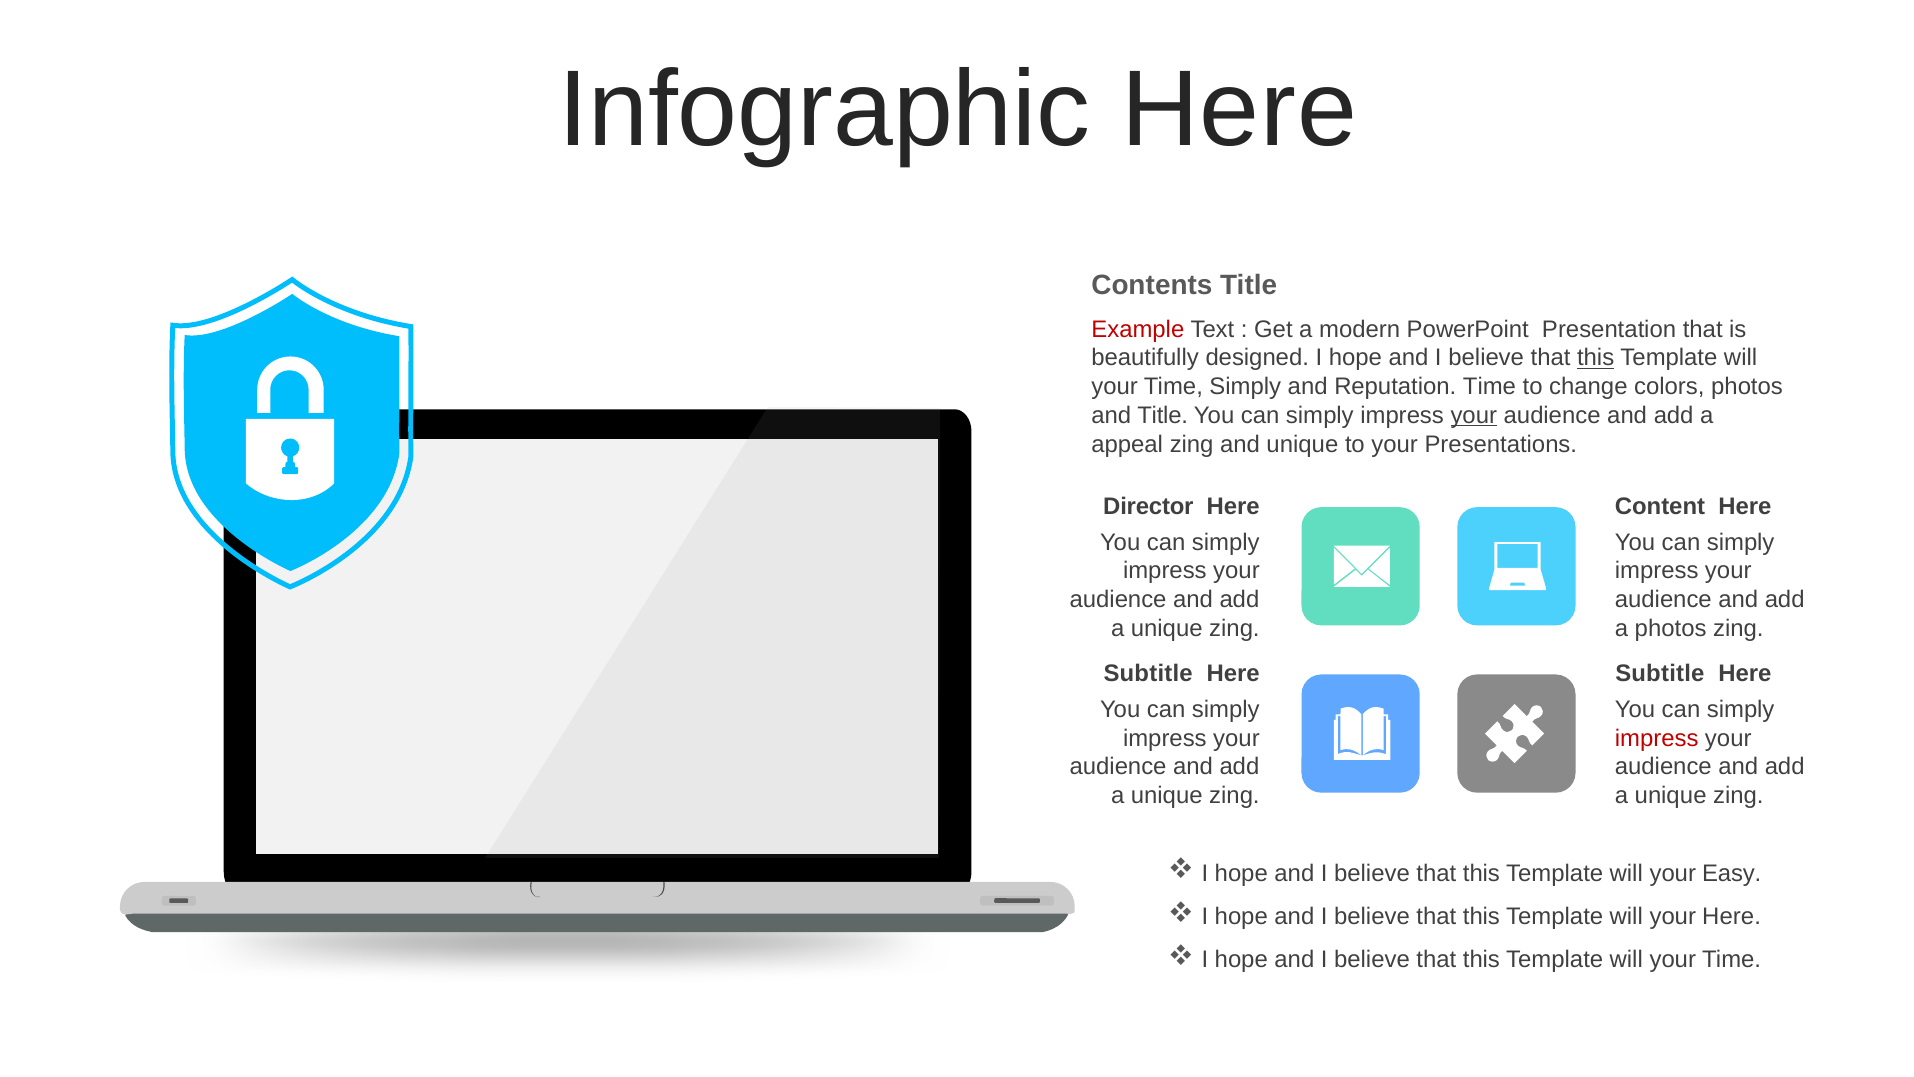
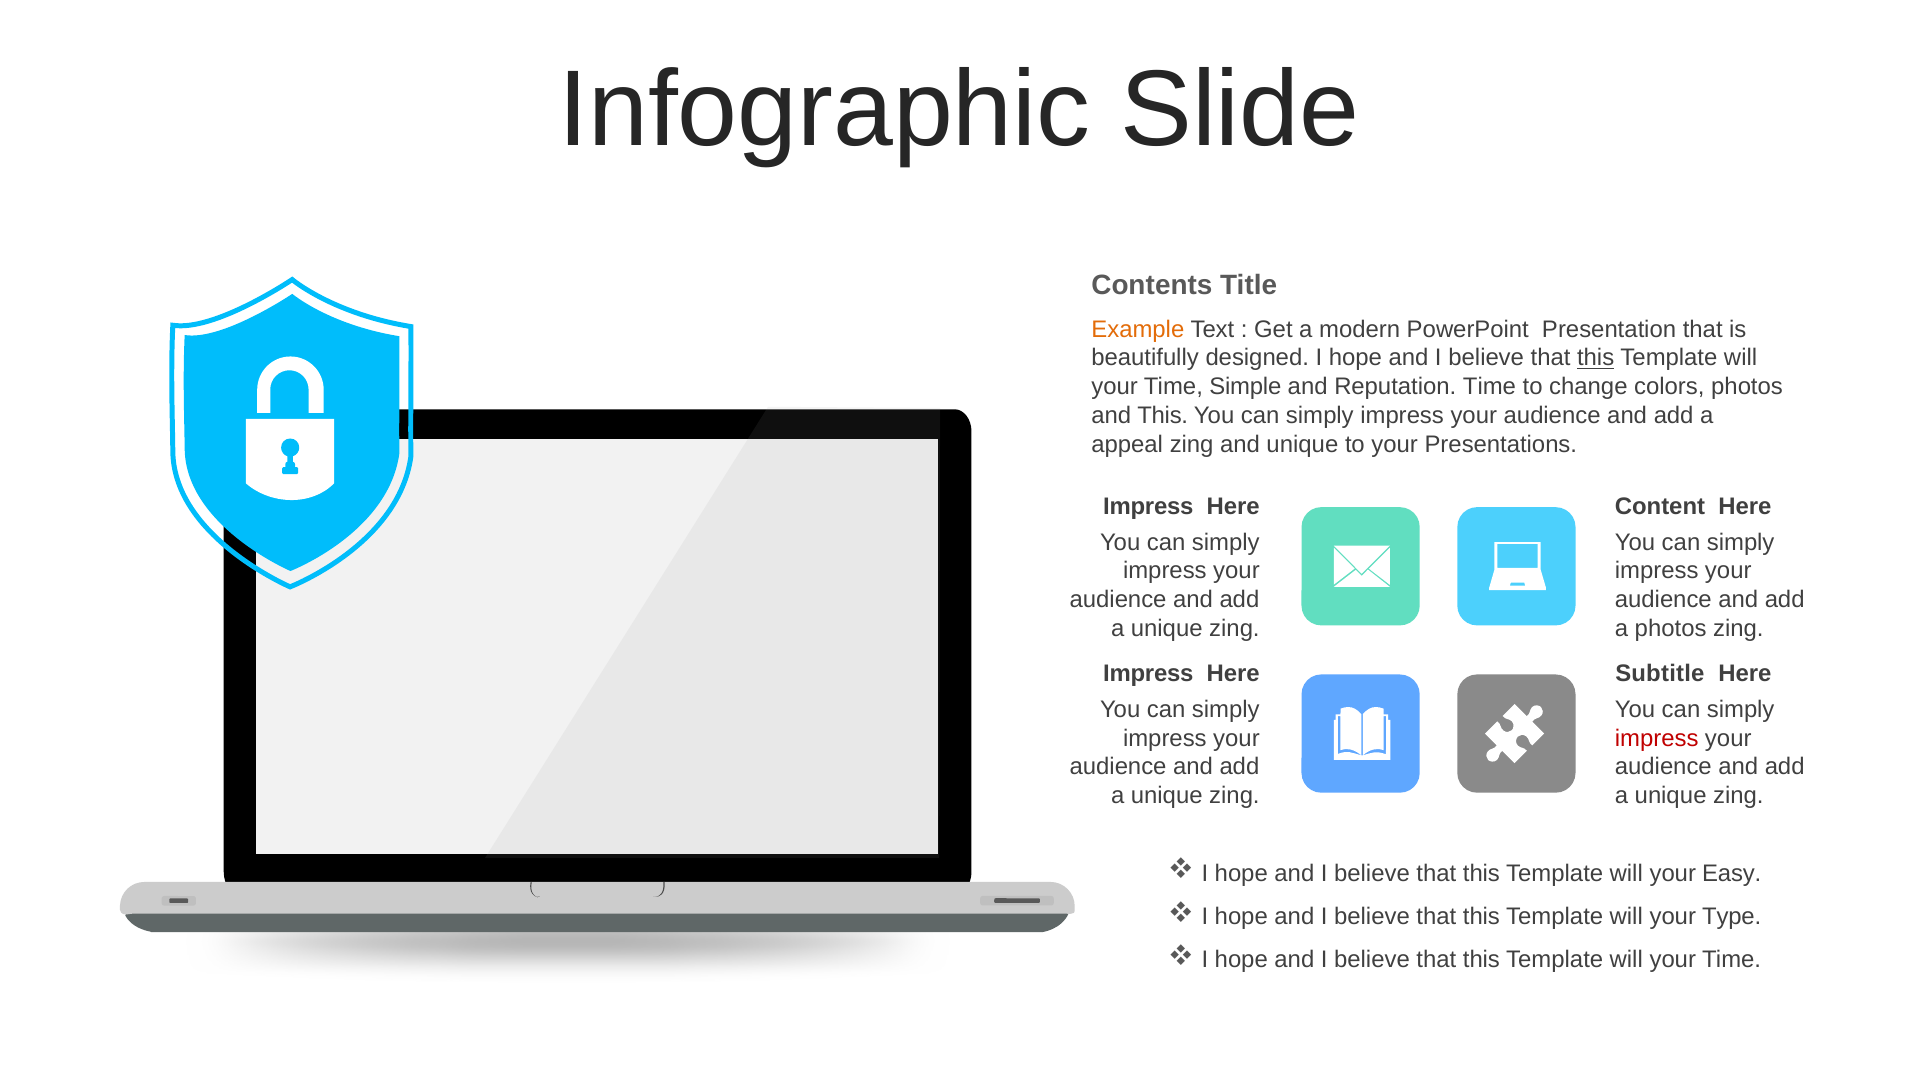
Infographic Here: Here -> Slide (1240, 109)
Example colour: red -> orange (1138, 329)
Time Simply: Simply -> Simple (1245, 387)
and Title: Title -> This (1163, 415)
your underline: present -> none (1474, 415)
Director: Director -> Impress (1148, 506)
Subtitle: Subtitle -> Impress (1148, 673)
your Here: Here -> Type (1732, 917)
